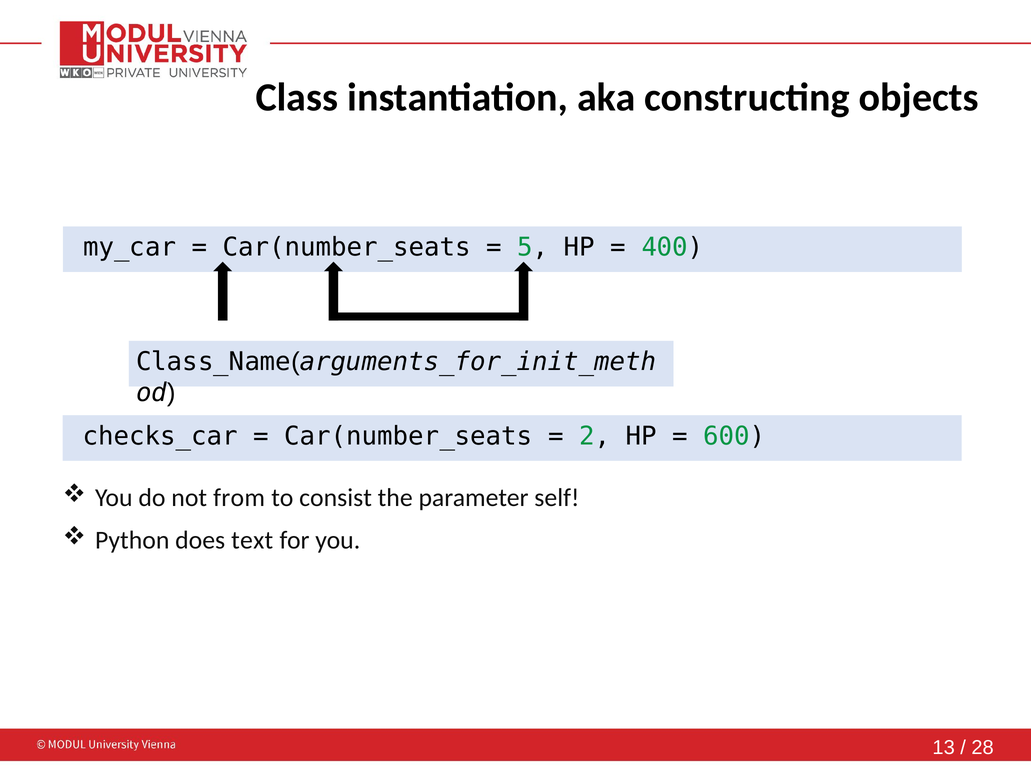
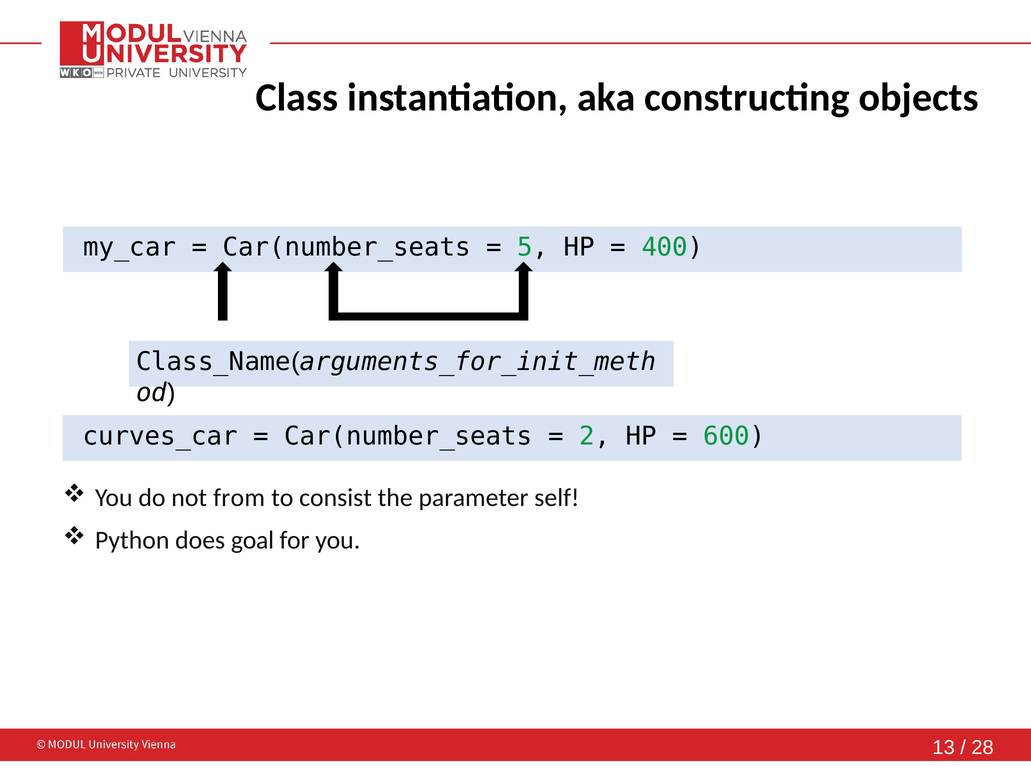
checks_car: checks_car -> curves_car (160, 436)
text: text -> goal (252, 541)
